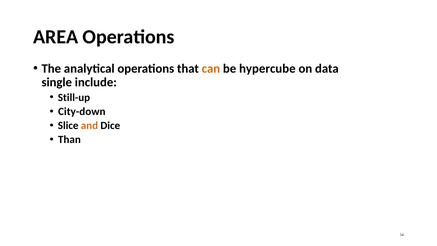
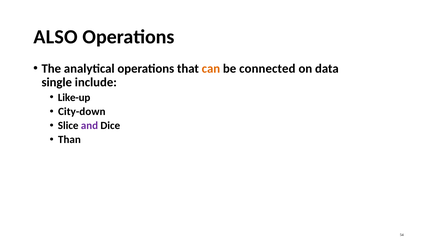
AREA: AREA -> ALSO (56, 37)
hypercube: hypercube -> connected (267, 69)
Still-up: Still-up -> Like-up (74, 97)
and colour: orange -> purple (89, 126)
